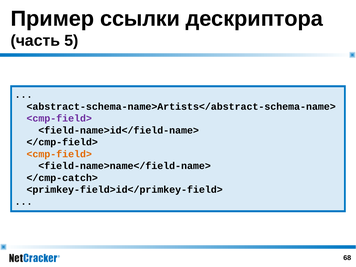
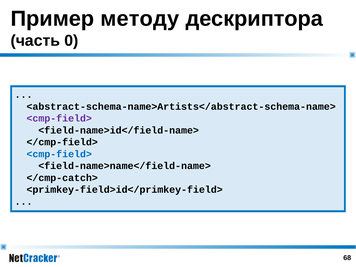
ссылки: ссылки -> методу (140, 19)
5: 5 -> 0 (71, 41)
<cmp-field> colour: orange -> blue (59, 154)
